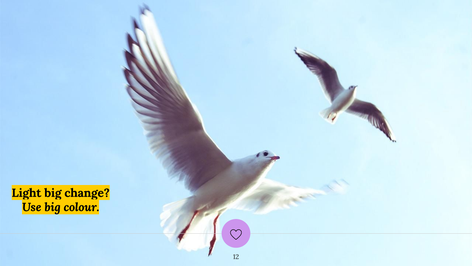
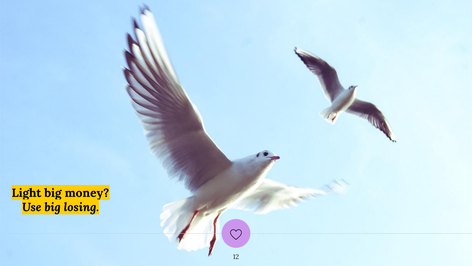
change: change -> money (87, 193)
colour: colour -> losing (81, 207)
